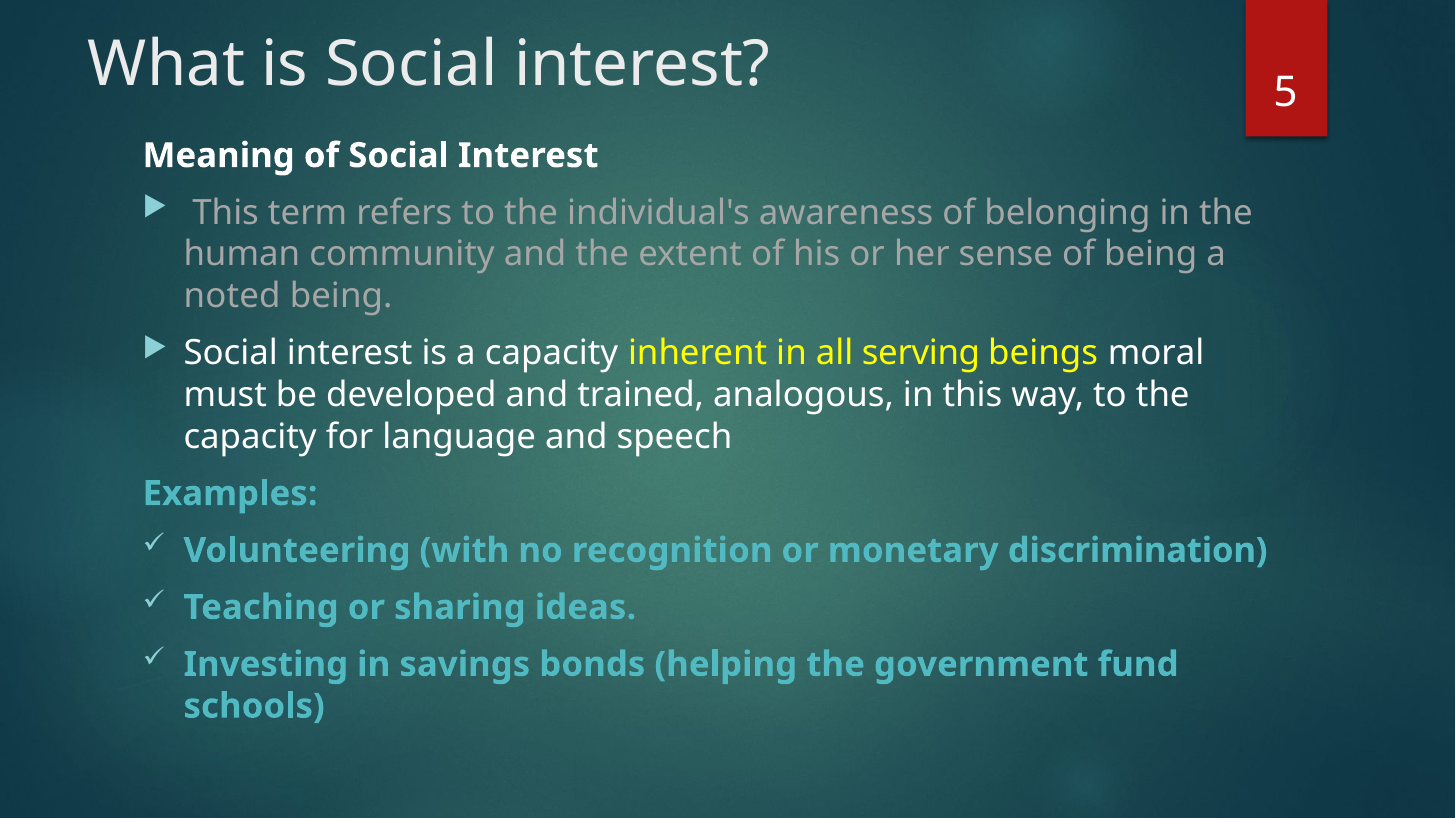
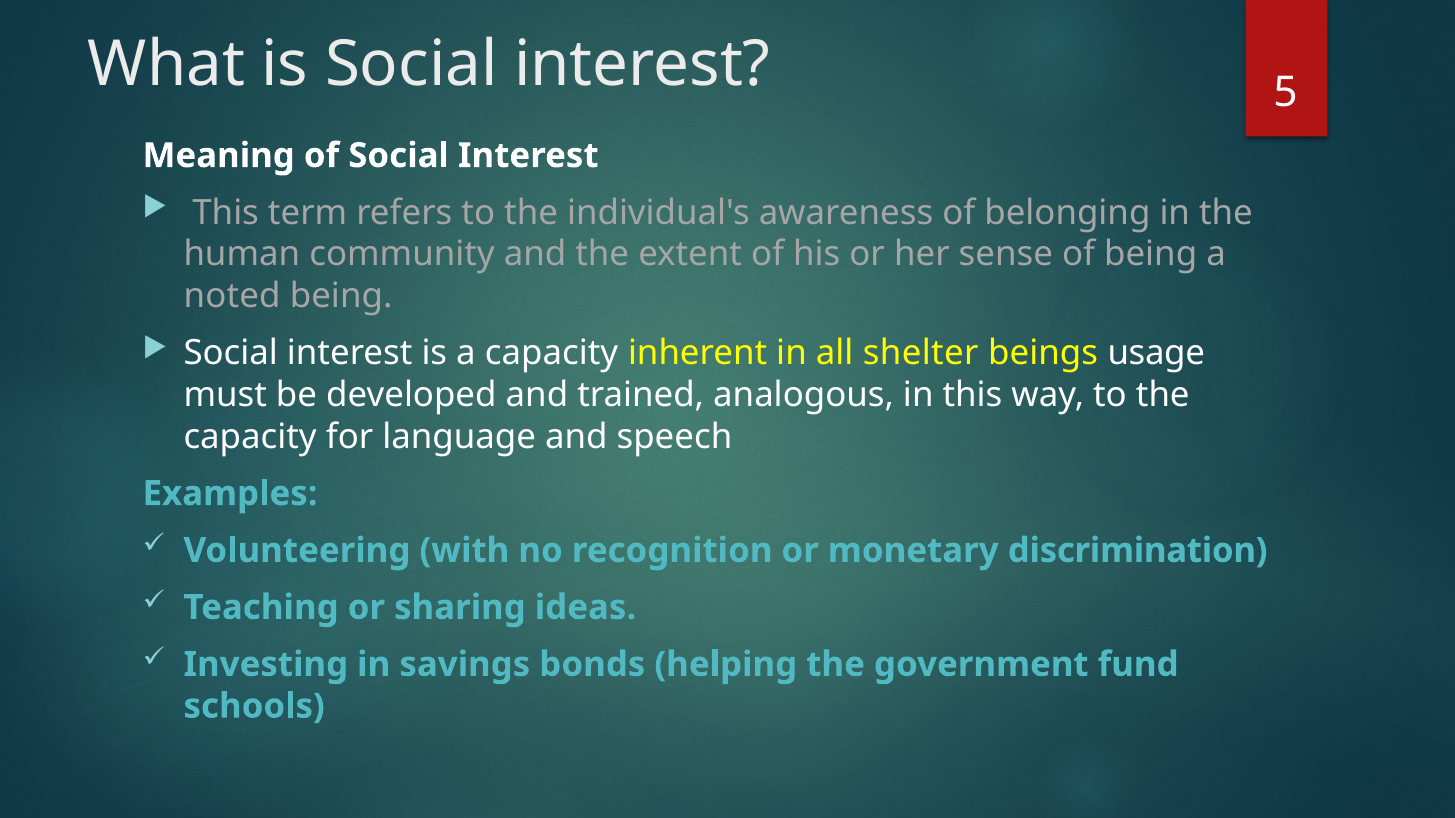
serving: serving -> shelter (921, 353)
moral: moral -> usage (1156, 353)
